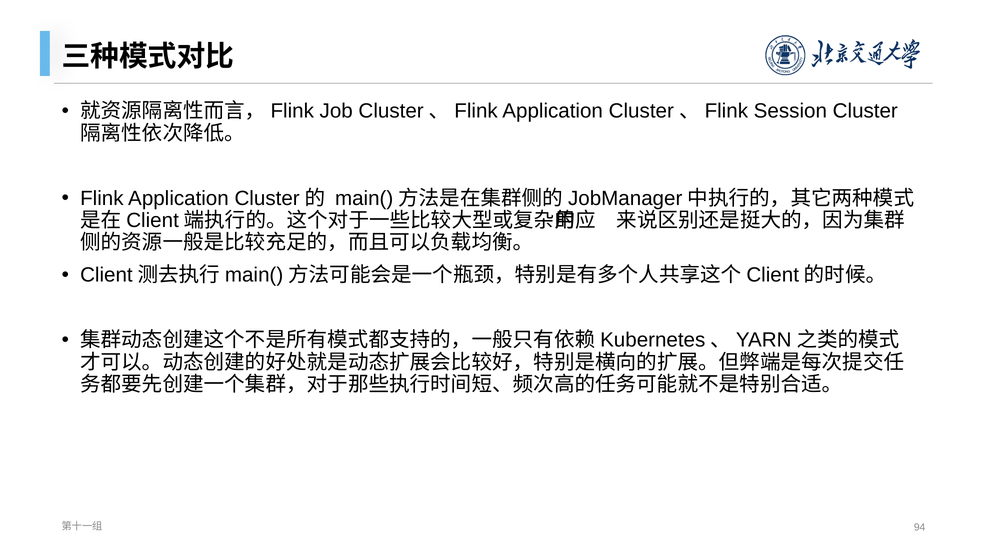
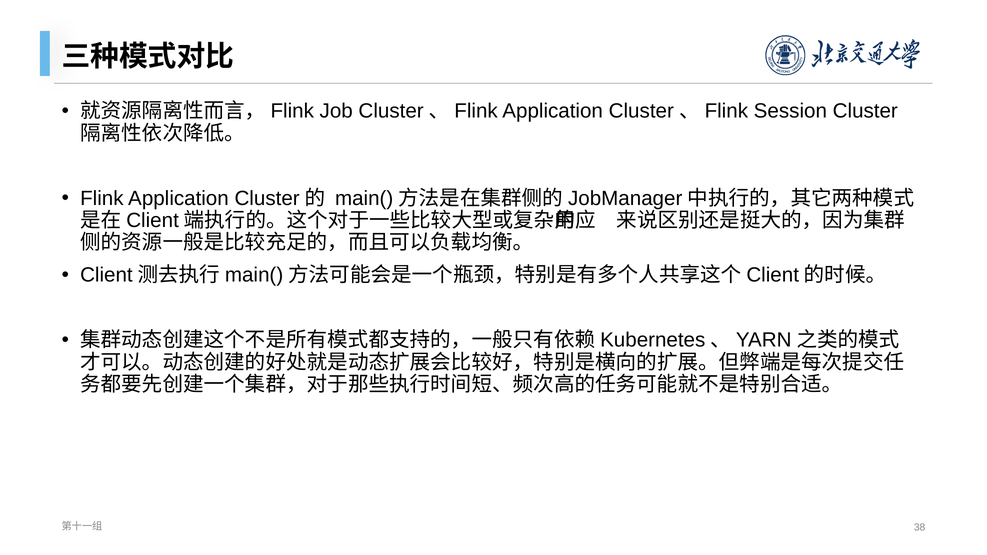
94: 94 -> 38 (920, 528)
